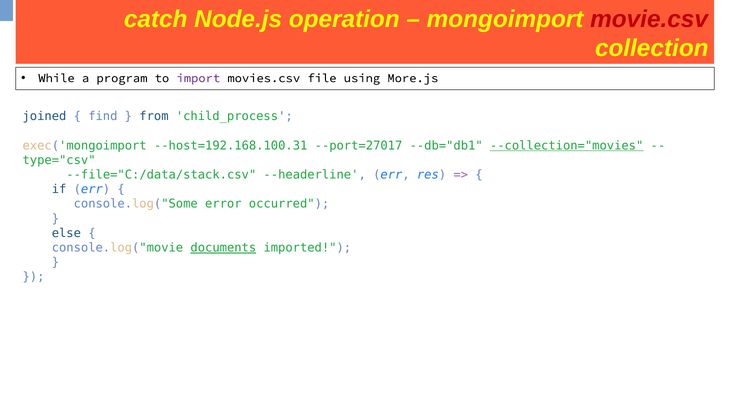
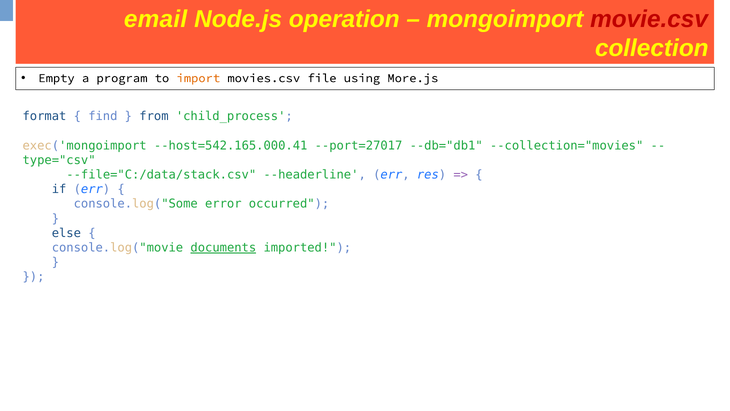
catch: catch -> email (156, 19)
While: While -> Empty (57, 78)
import colour: purple -> orange (198, 78)
joined: joined -> format (44, 116)
--host=192.168.100.31: --host=192.168.100.31 -> --host=542.165.000.41 (231, 145)
--collection="movies underline: present -> none (567, 145)
